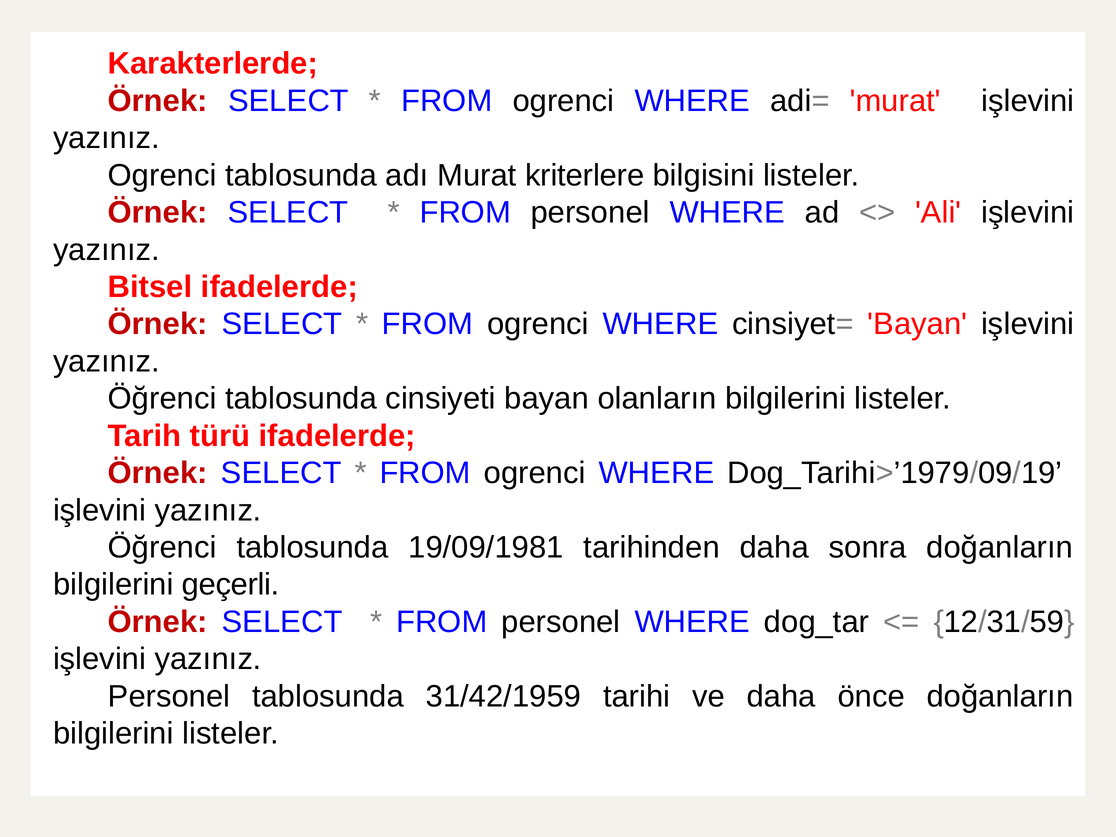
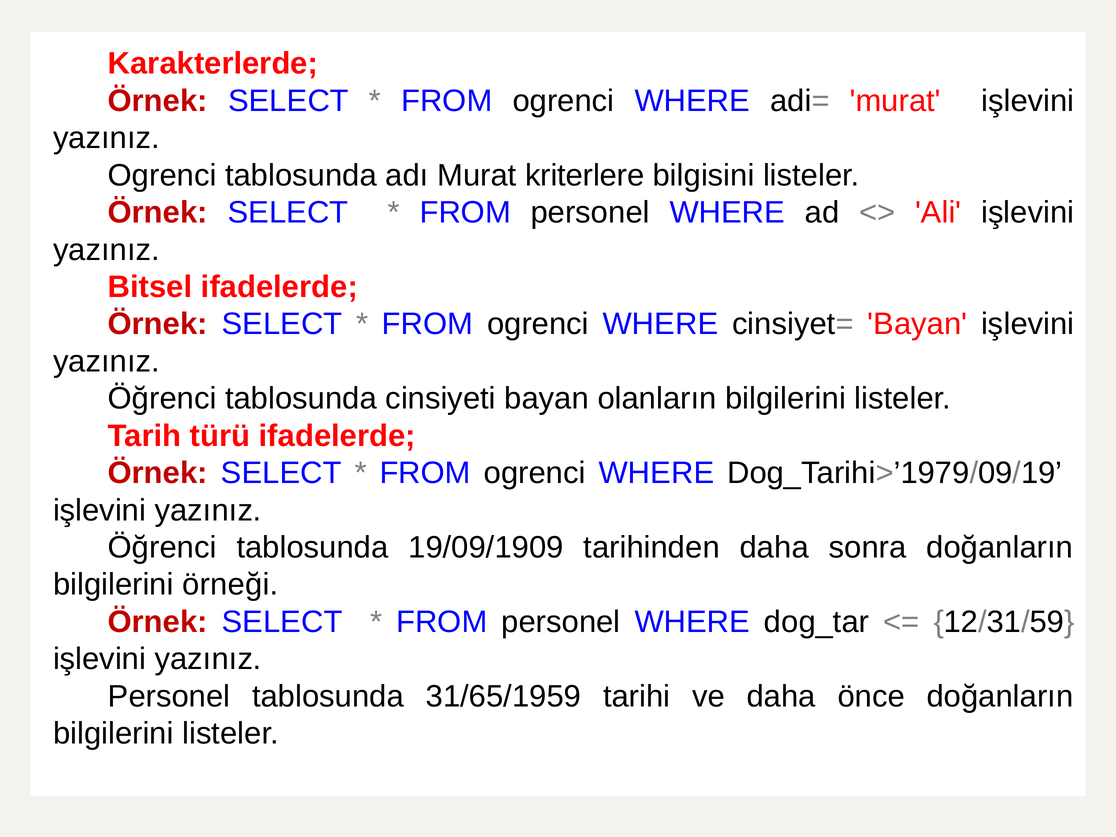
19/09/1981: 19/09/1981 -> 19/09/1909 (486, 548)
geçerli: geçerli -> örneği (230, 585)
31/42/1959: 31/42/1959 -> 31/65/1959 (503, 696)
